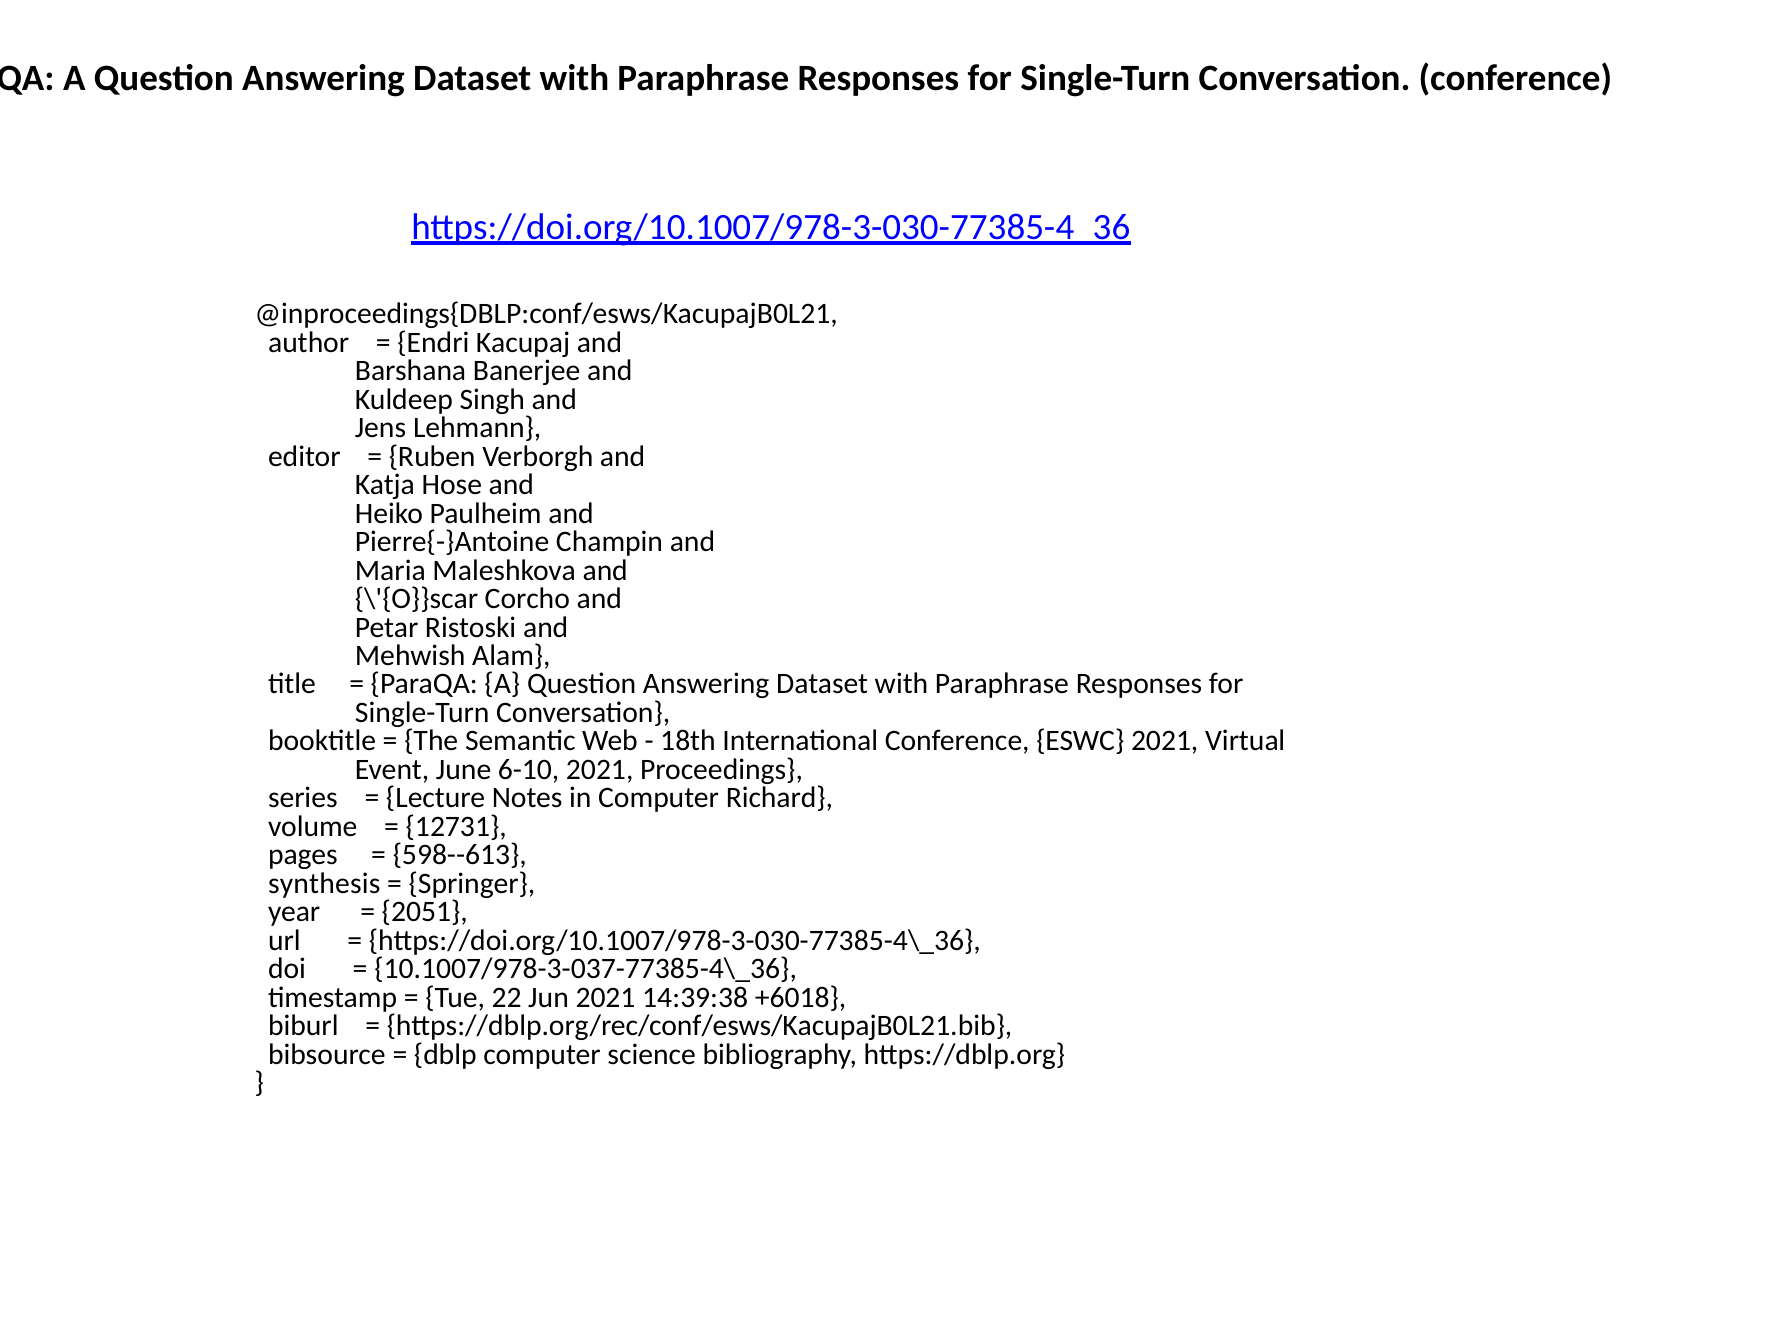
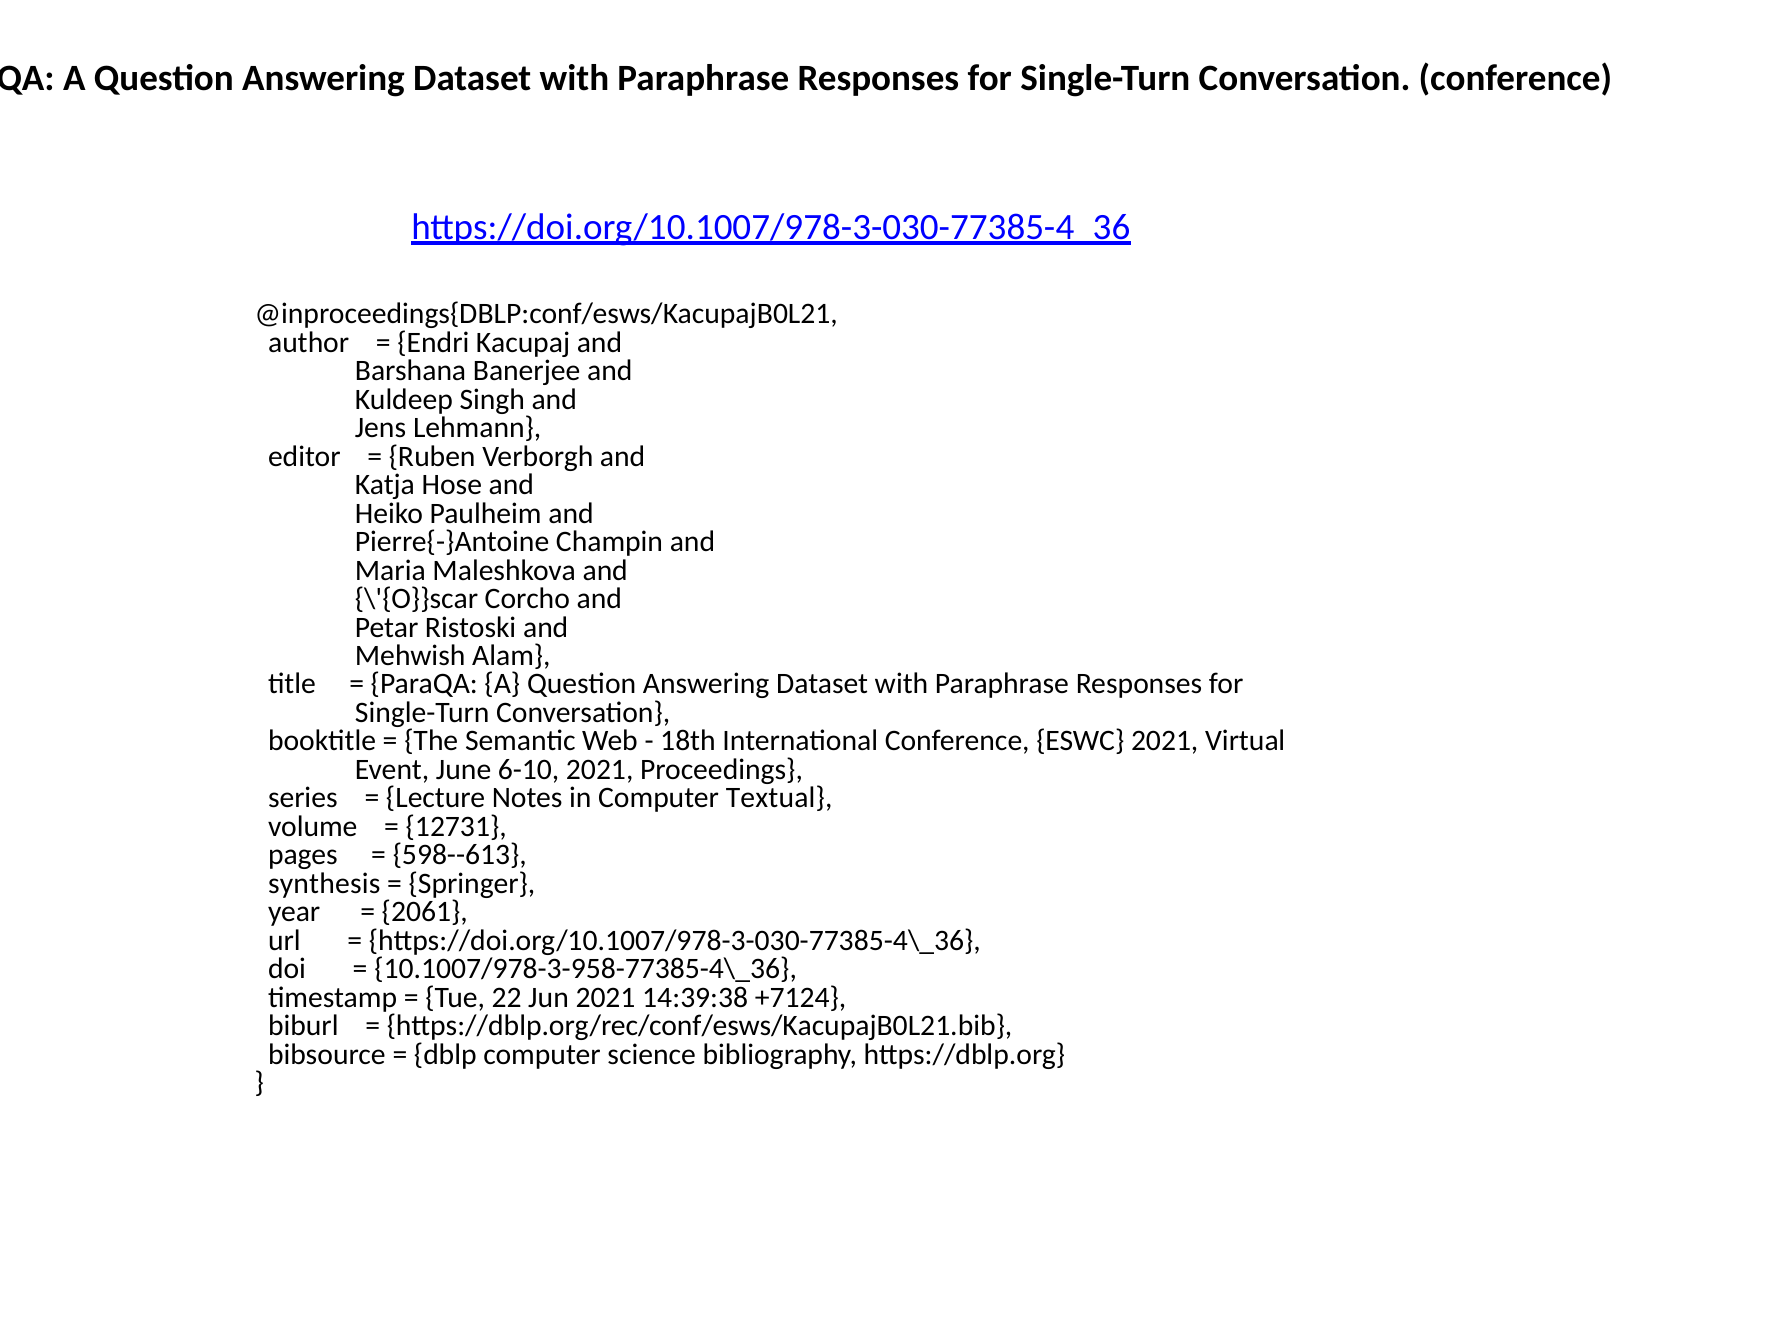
Richard: Richard -> Textual (779, 798)
2051: 2051 -> 2061 (425, 912)
10.1007/978-3-037-77385-4\_36: 10.1007/978-3-037-77385-4\_36 -> 10.1007/978-3-958-77385-4\_36 (586, 969)
+6018: +6018 -> +7124 (801, 997)
